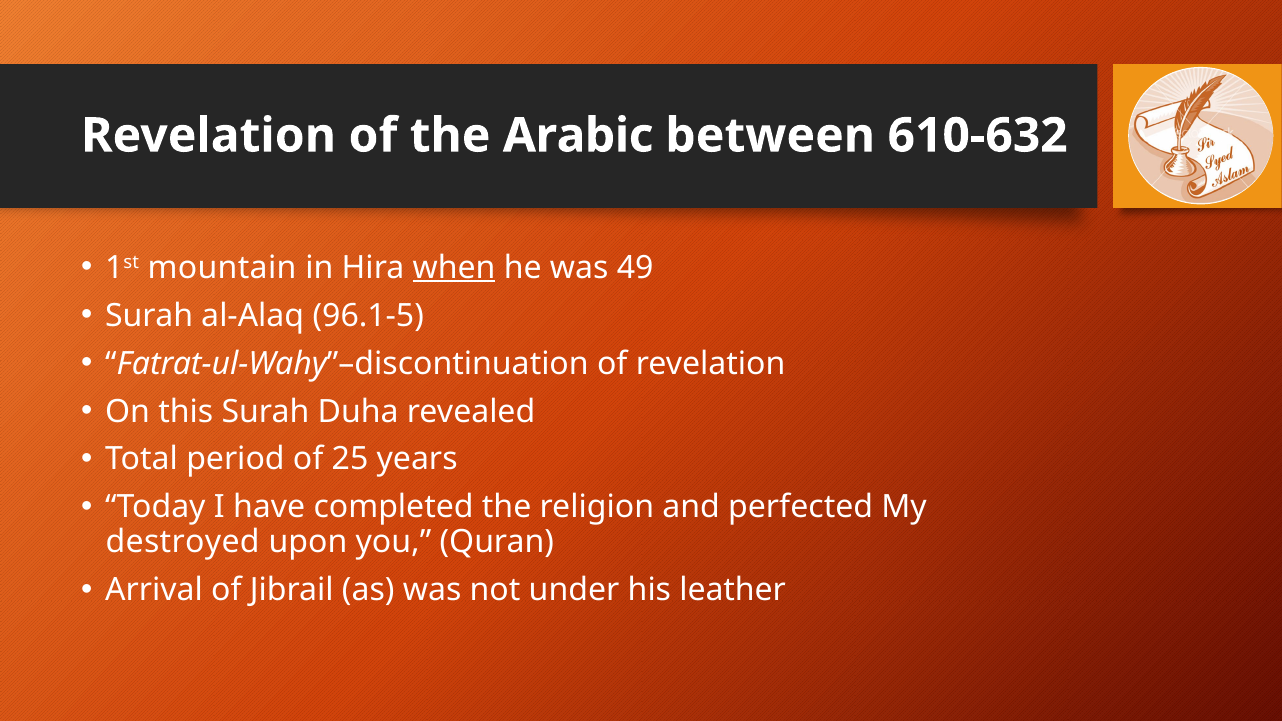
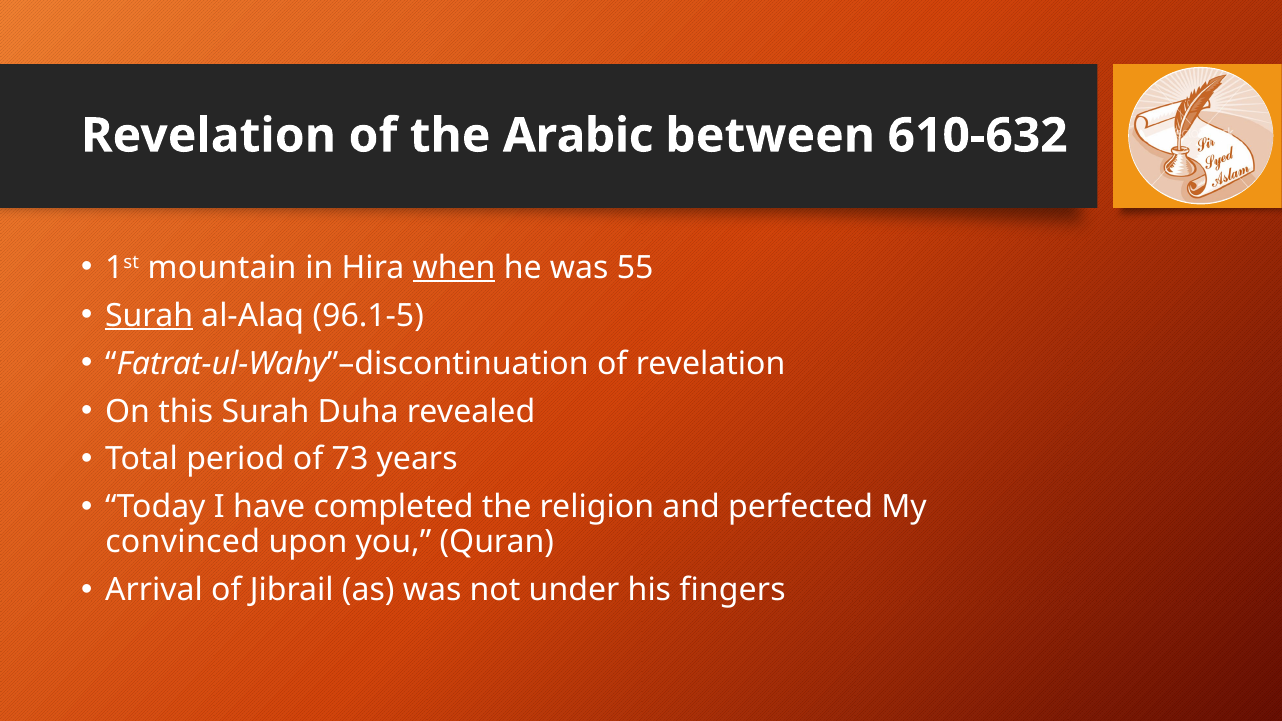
49: 49 -> 55 (635, 268)
Surah underline: none -> present (149, 316)
25: 25 -> 73 (350, 459)
destroyed: destroyed -> convinced (183, 542)
leather: leather -> fingers (733, 590)
